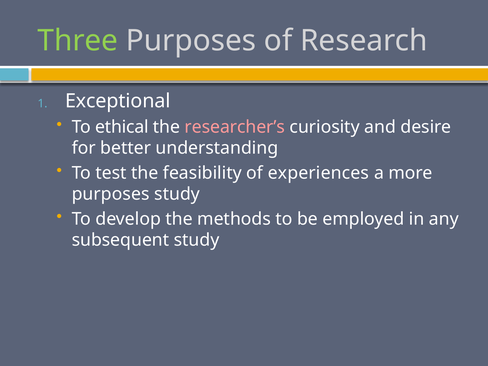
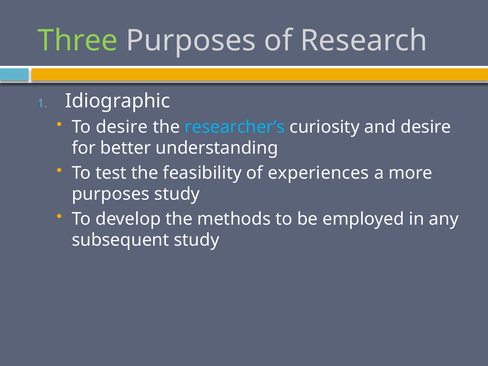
Exceptional: Exceptional -> Idiographic (118, 101)
To ethical: ethical -> desire (122, 127)
researcher’s colour: pink -> light blue (235, 127)
